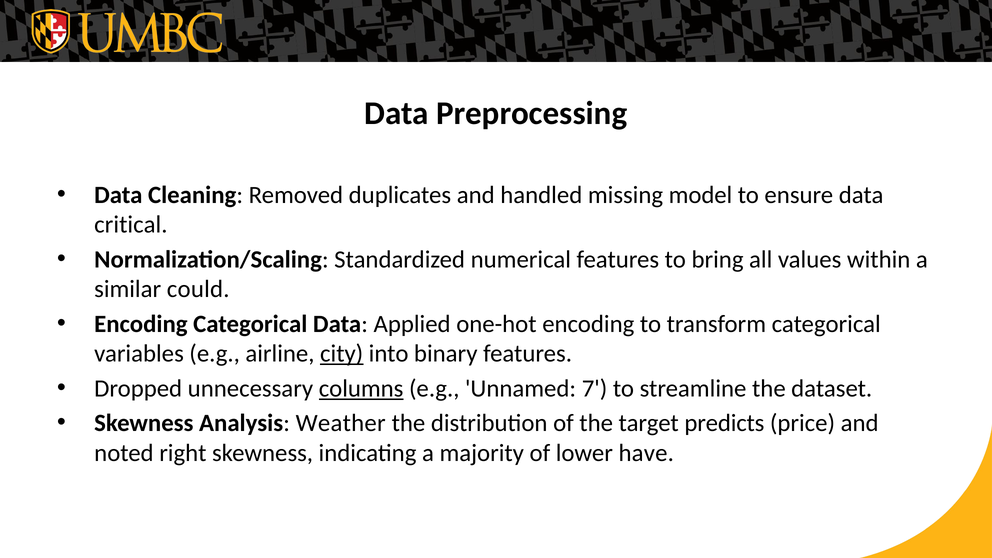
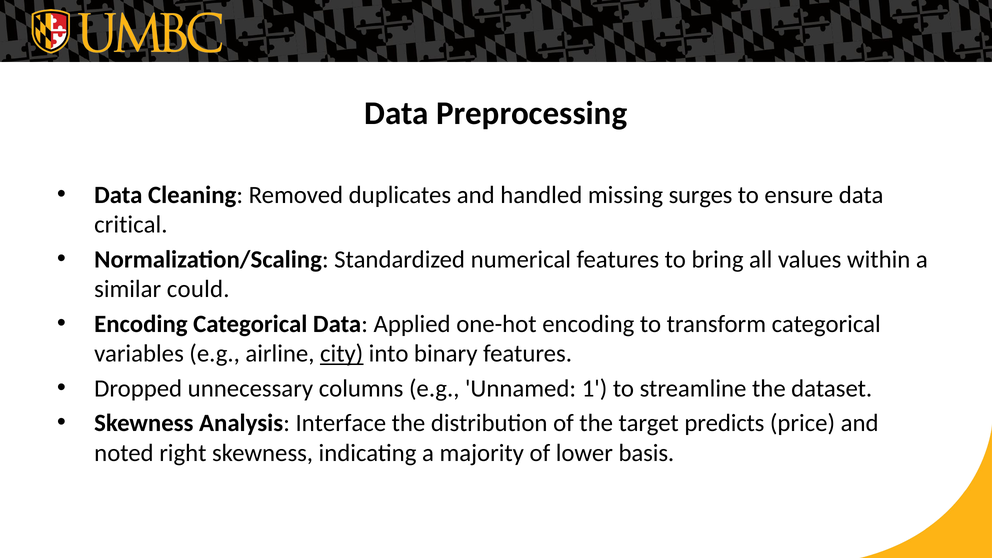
model: model -> surges (701, 195)
columns underline: present -> none (361, 388)
7: 7 -> 1 (595, 388)
Weather: Weather -> Interface (341, 423)
have: have -> basis (646, 453)
